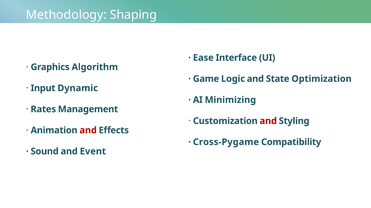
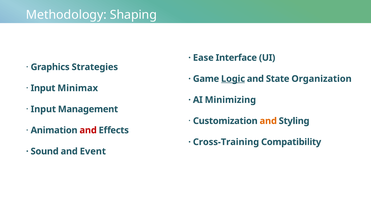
Algorithm: Algorithm -> Strategies (95, 67)
Logic underline: none -> present (233, 79)
Optimization: Optimization -> Organization (322, 79)
Dynamic: Dynamic -> Minimax (78, 88)
Rates: Rates -> Input (43, 110)
and colour: red -> orange (268, 121)
Cross-Pygame: Cross-Pygame -> Cross-Training (226, 142)
